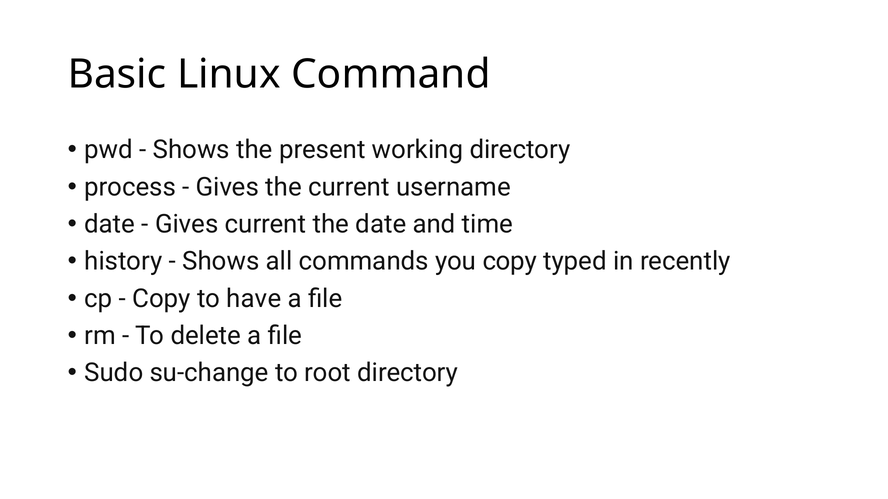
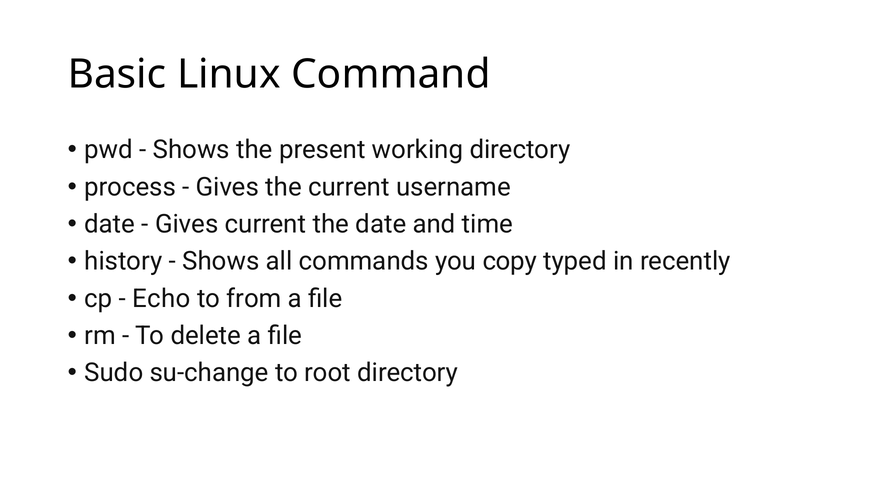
Copy: Copy -> Echo (161, 299)
have: have -> from (254, 299)
